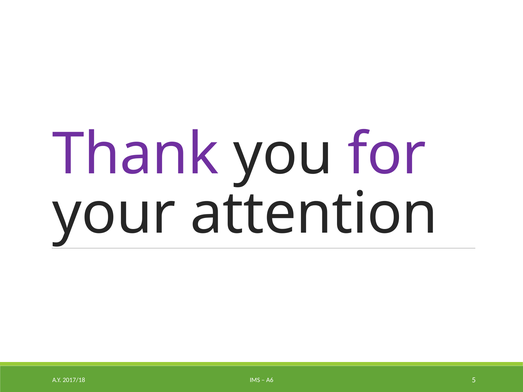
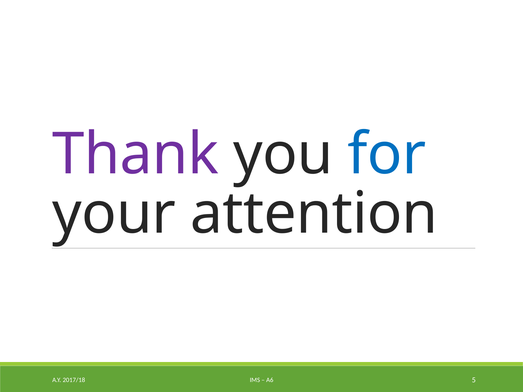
for colour: purple -> blue (387, 154)
